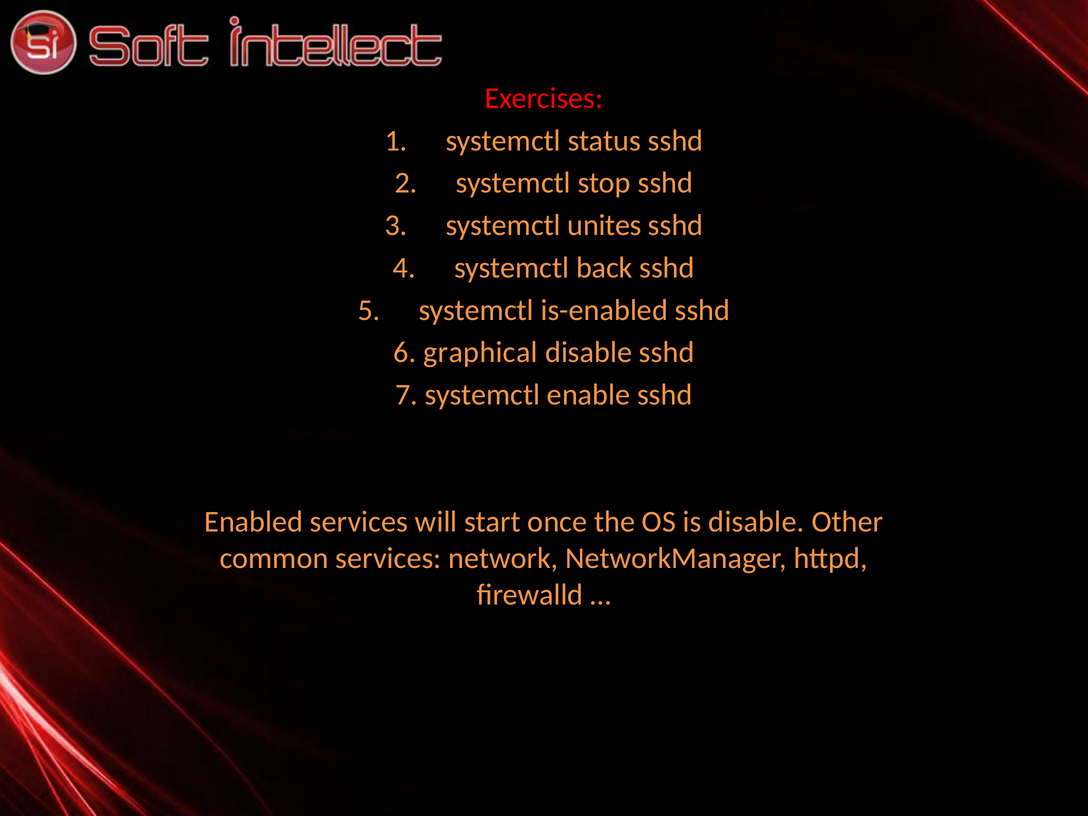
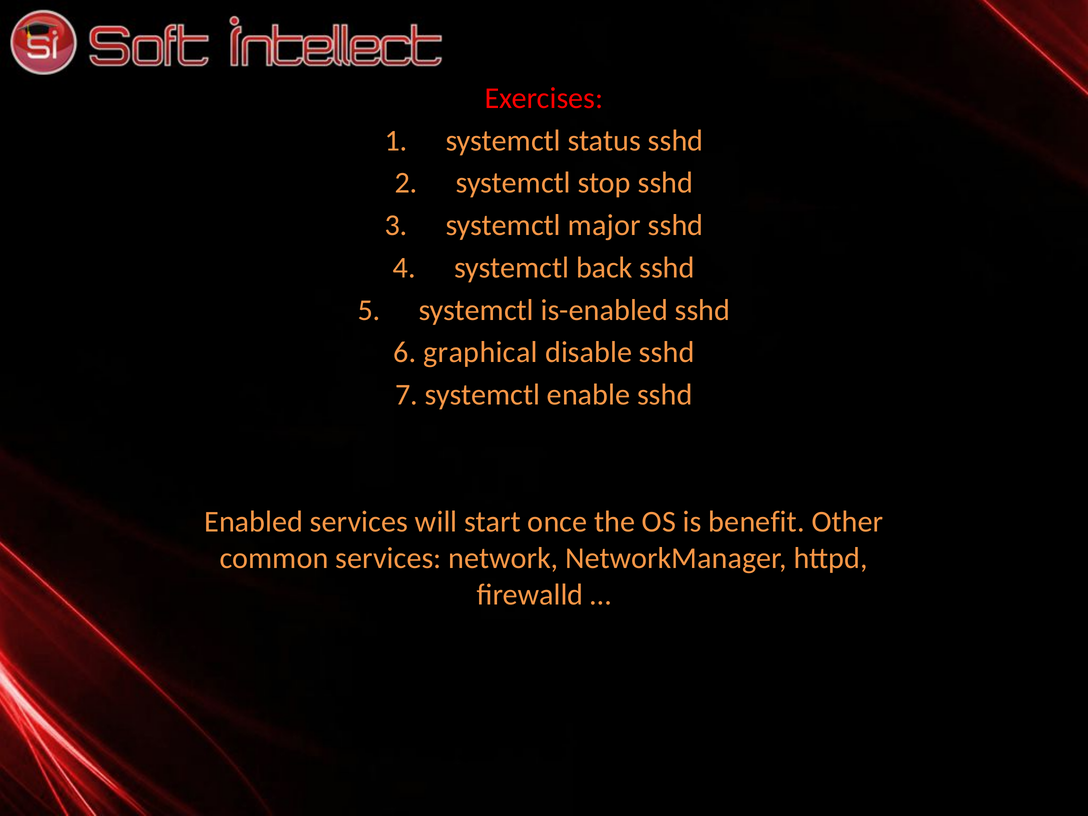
unites: unites -> major (604, 225)
is disable: disable -> benefit (757, 522)
